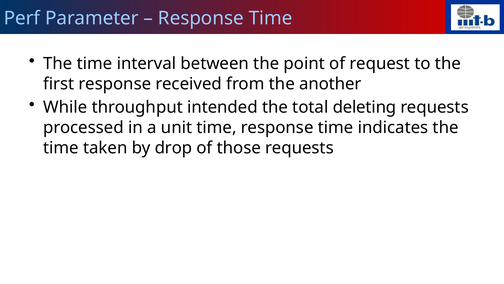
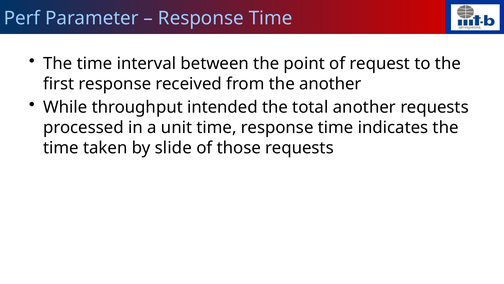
total deleting: deleting -> another (364, 107)
drop: drop -> slide (173, 148)
